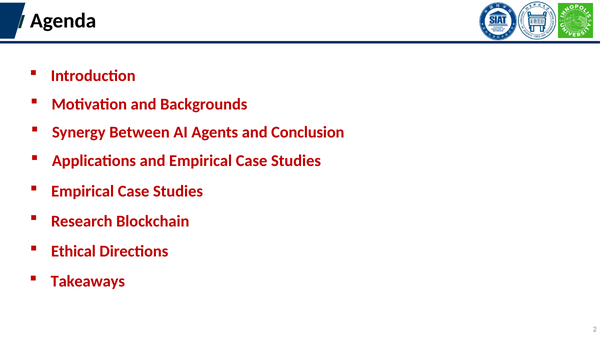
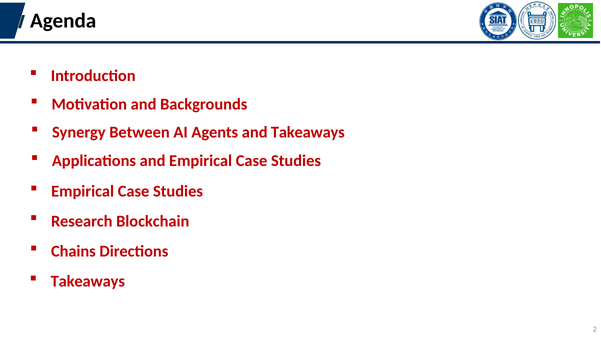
and Conclusion: Conclusion -> Takeaways (308, 132)
Ethical: Ethical -> Chains (73, 251)
